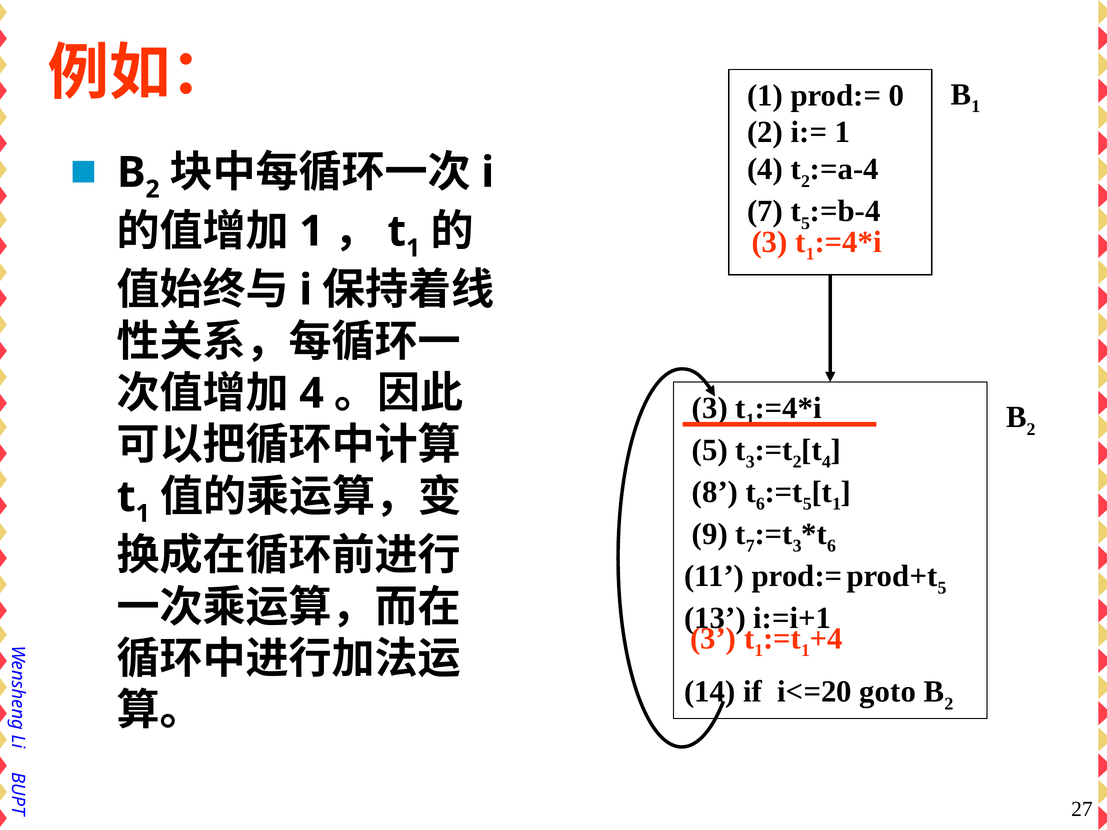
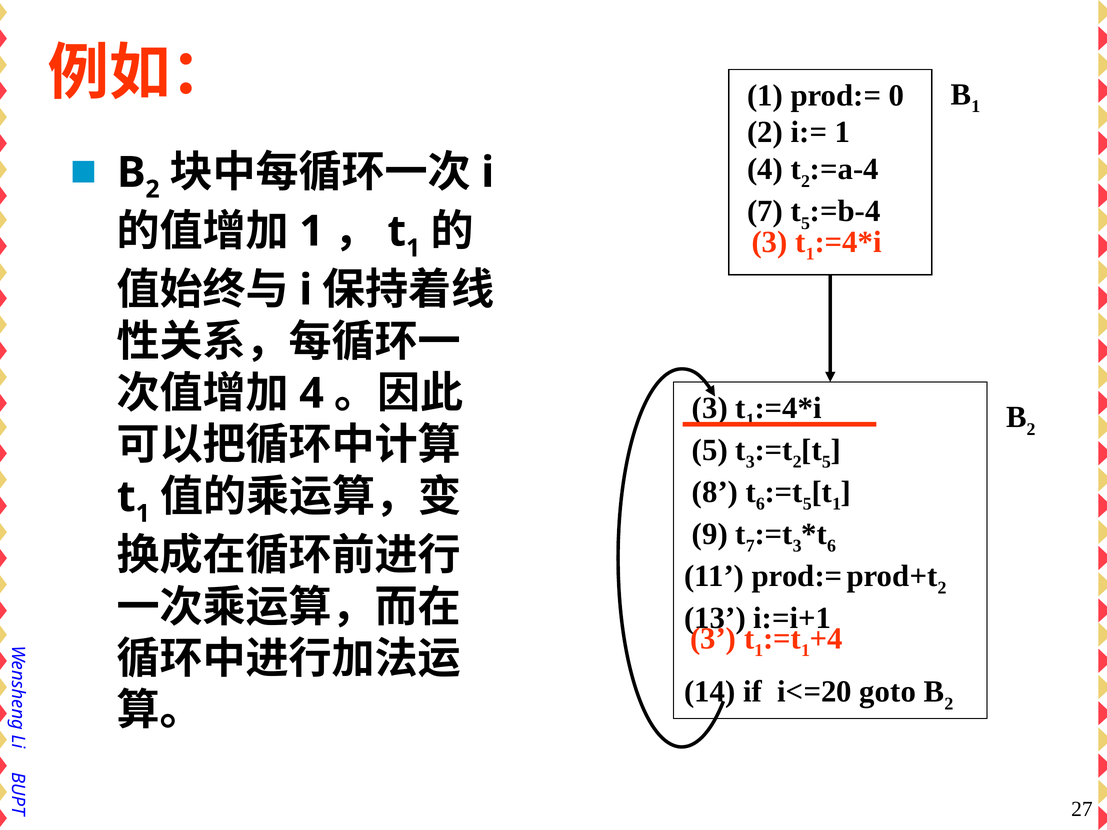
4: 4 -> 5 (826, 462)
5: 5 -> 2 (942, 588)
